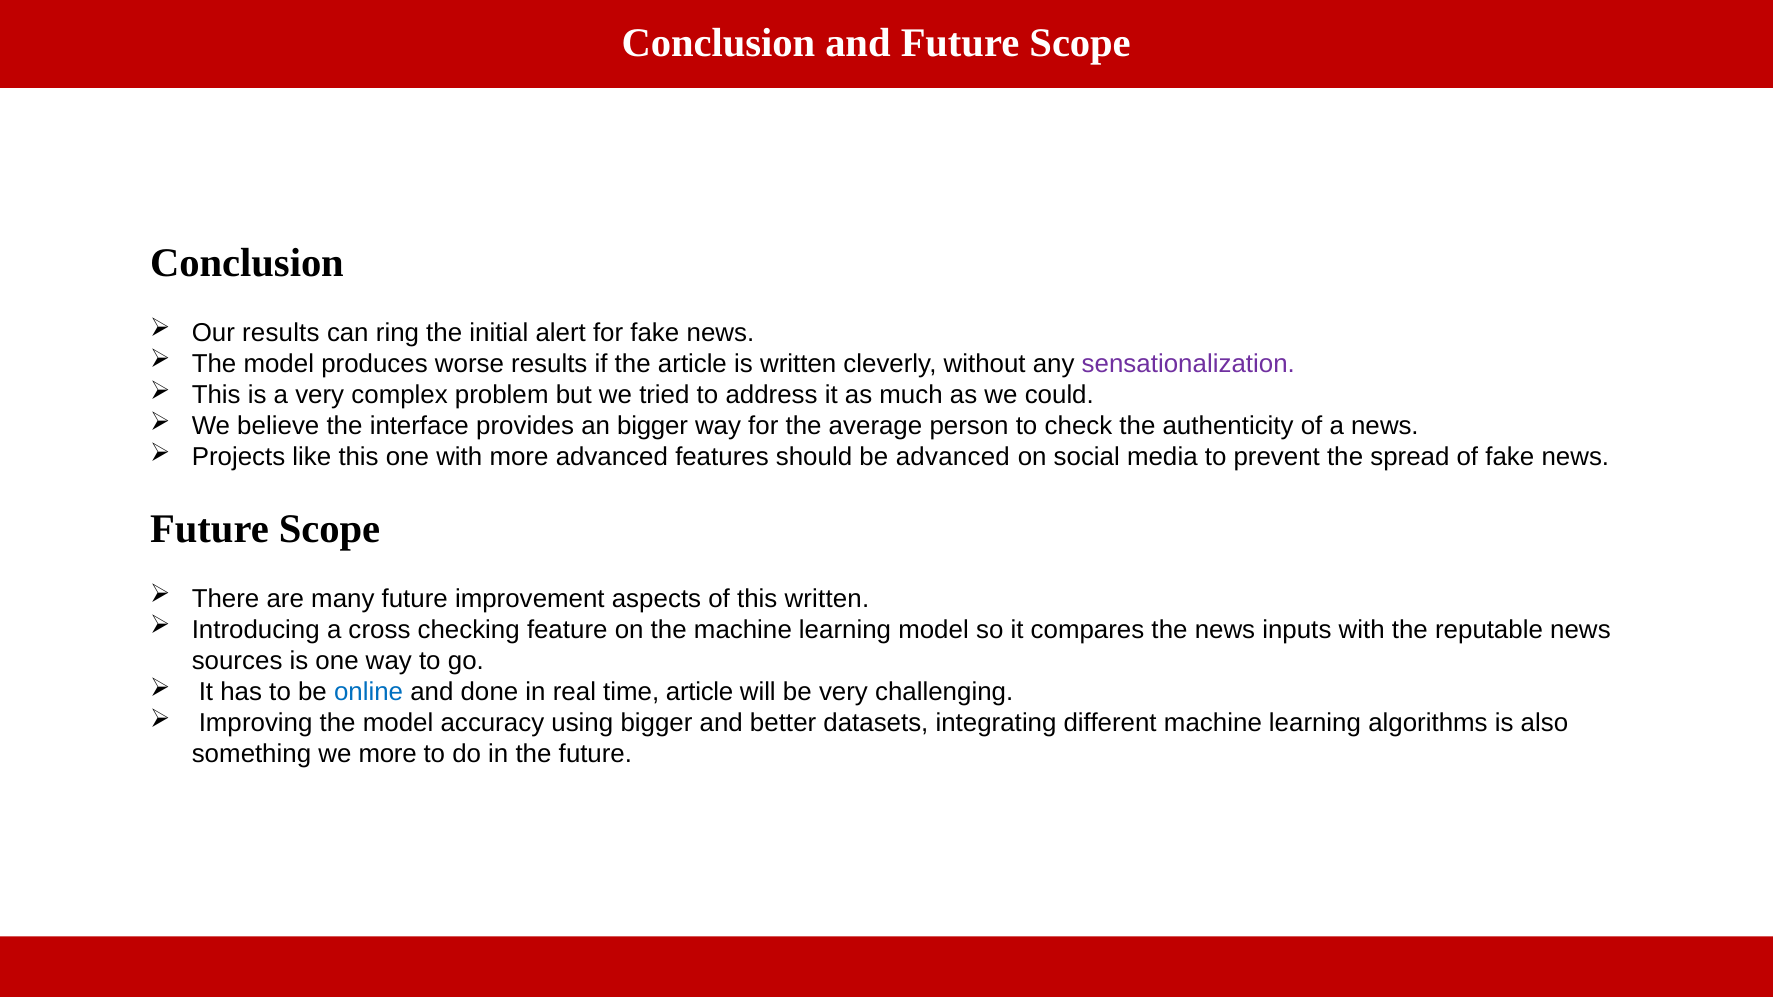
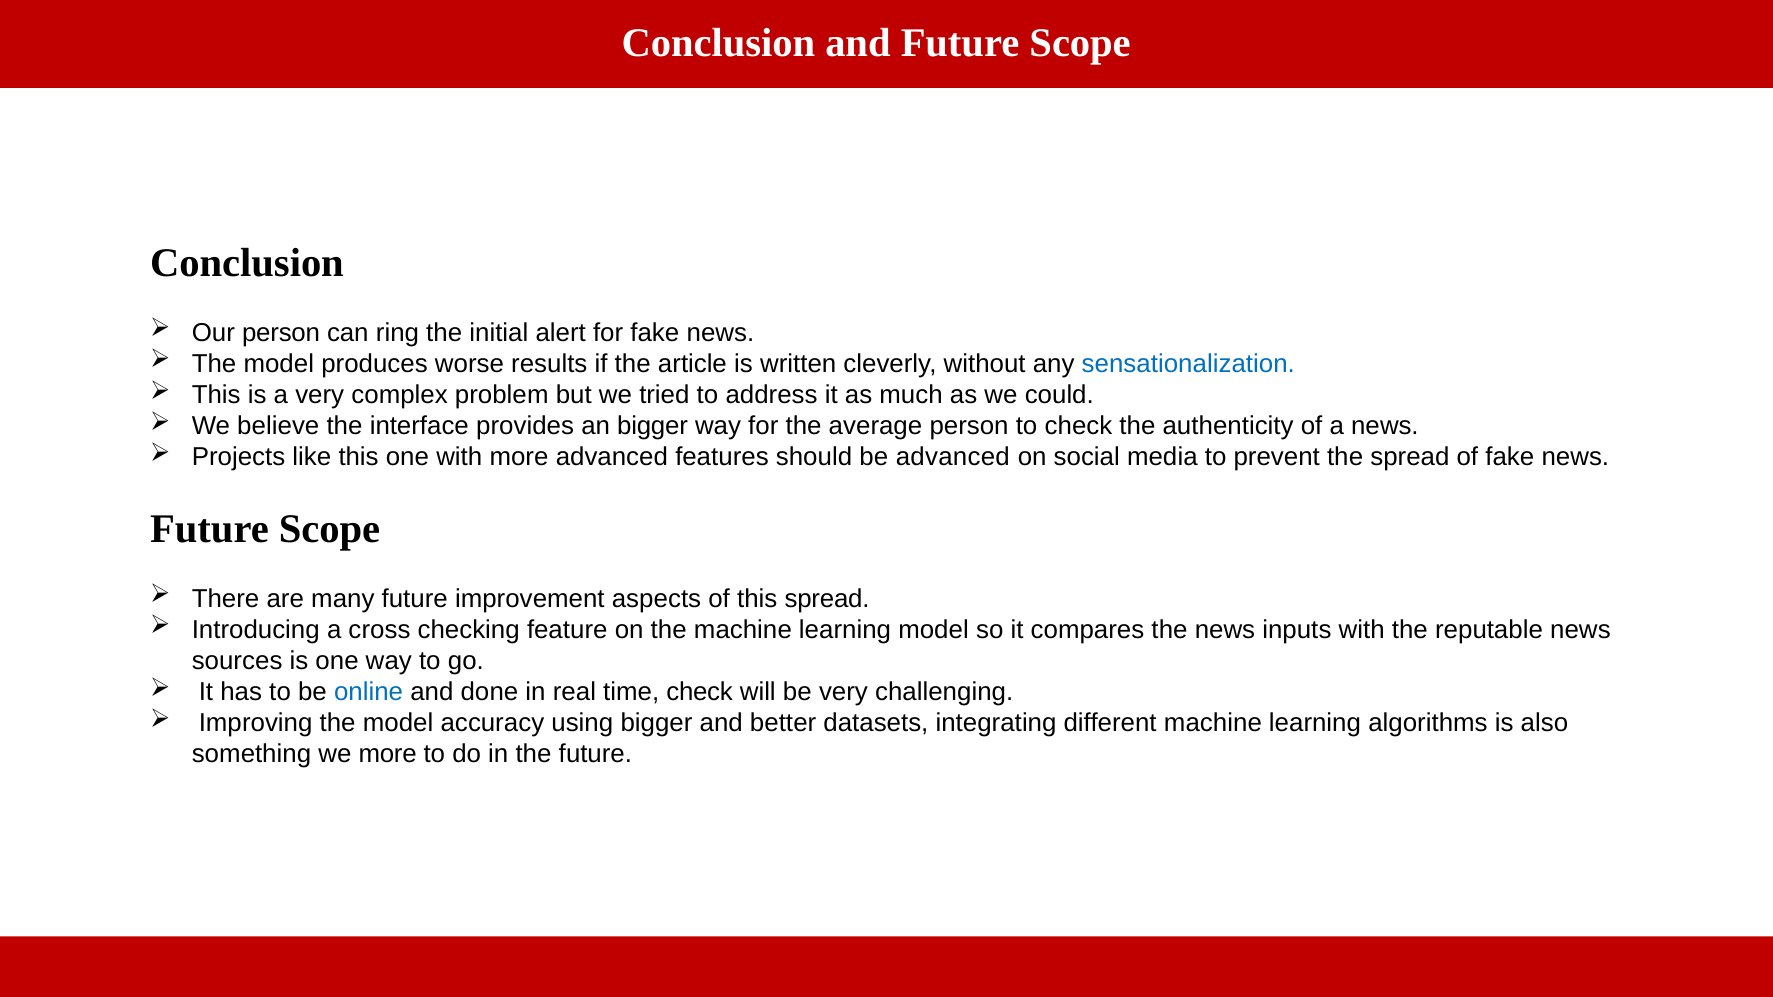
Our results: results -> person (281, 333)
sensationalization colour: purple -> blue (1188, 364)
this written: written -> spread (827, 599)
time article: article -> check (700, 692)
